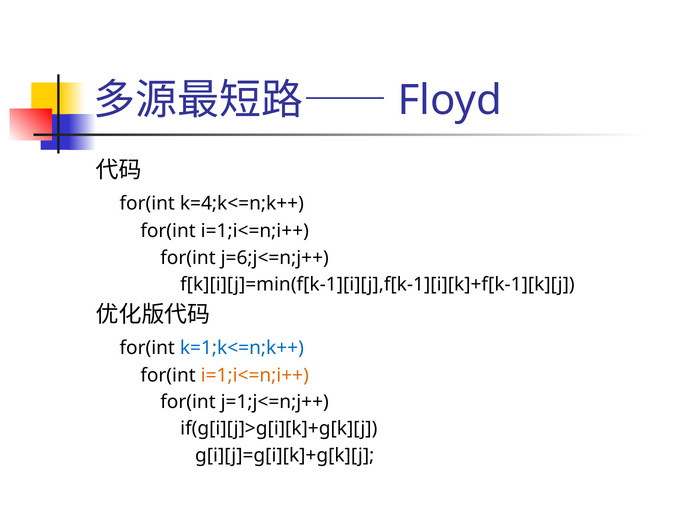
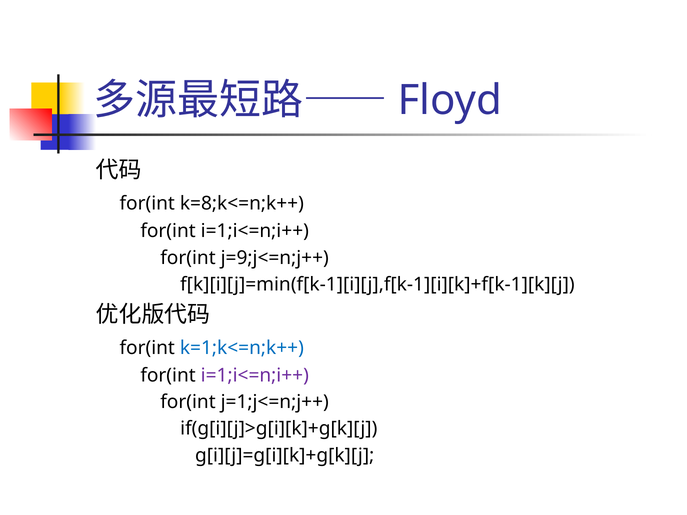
k=4;k<=n;k++: k=4;k<=n;k++ -> k=8;k<=n;k++ (242, 204)
j=6;j<=n;j++: j=6;j<=n;j++ -> j=9;j<=n;j++ (275, 258)
i=1;i<=n;i++ colour: orange -> purple (255, 375)
